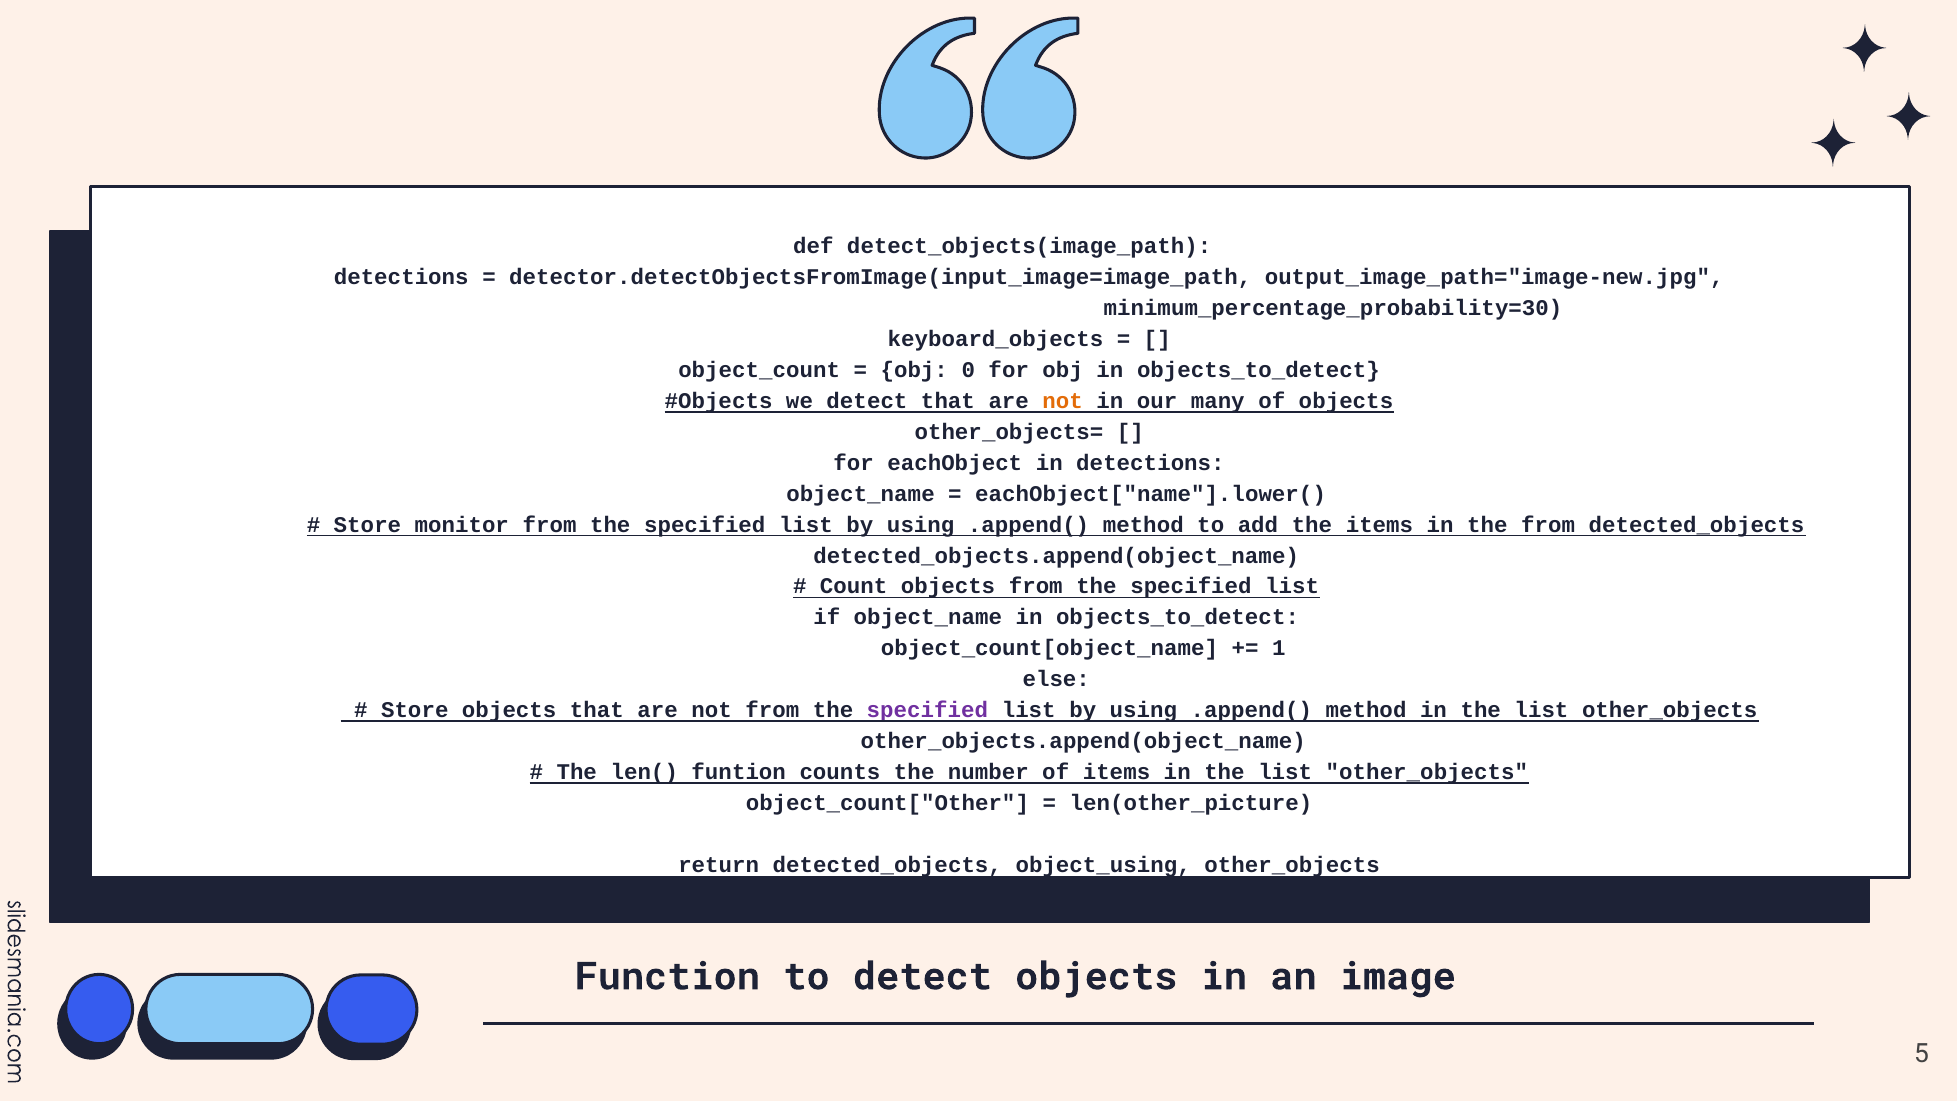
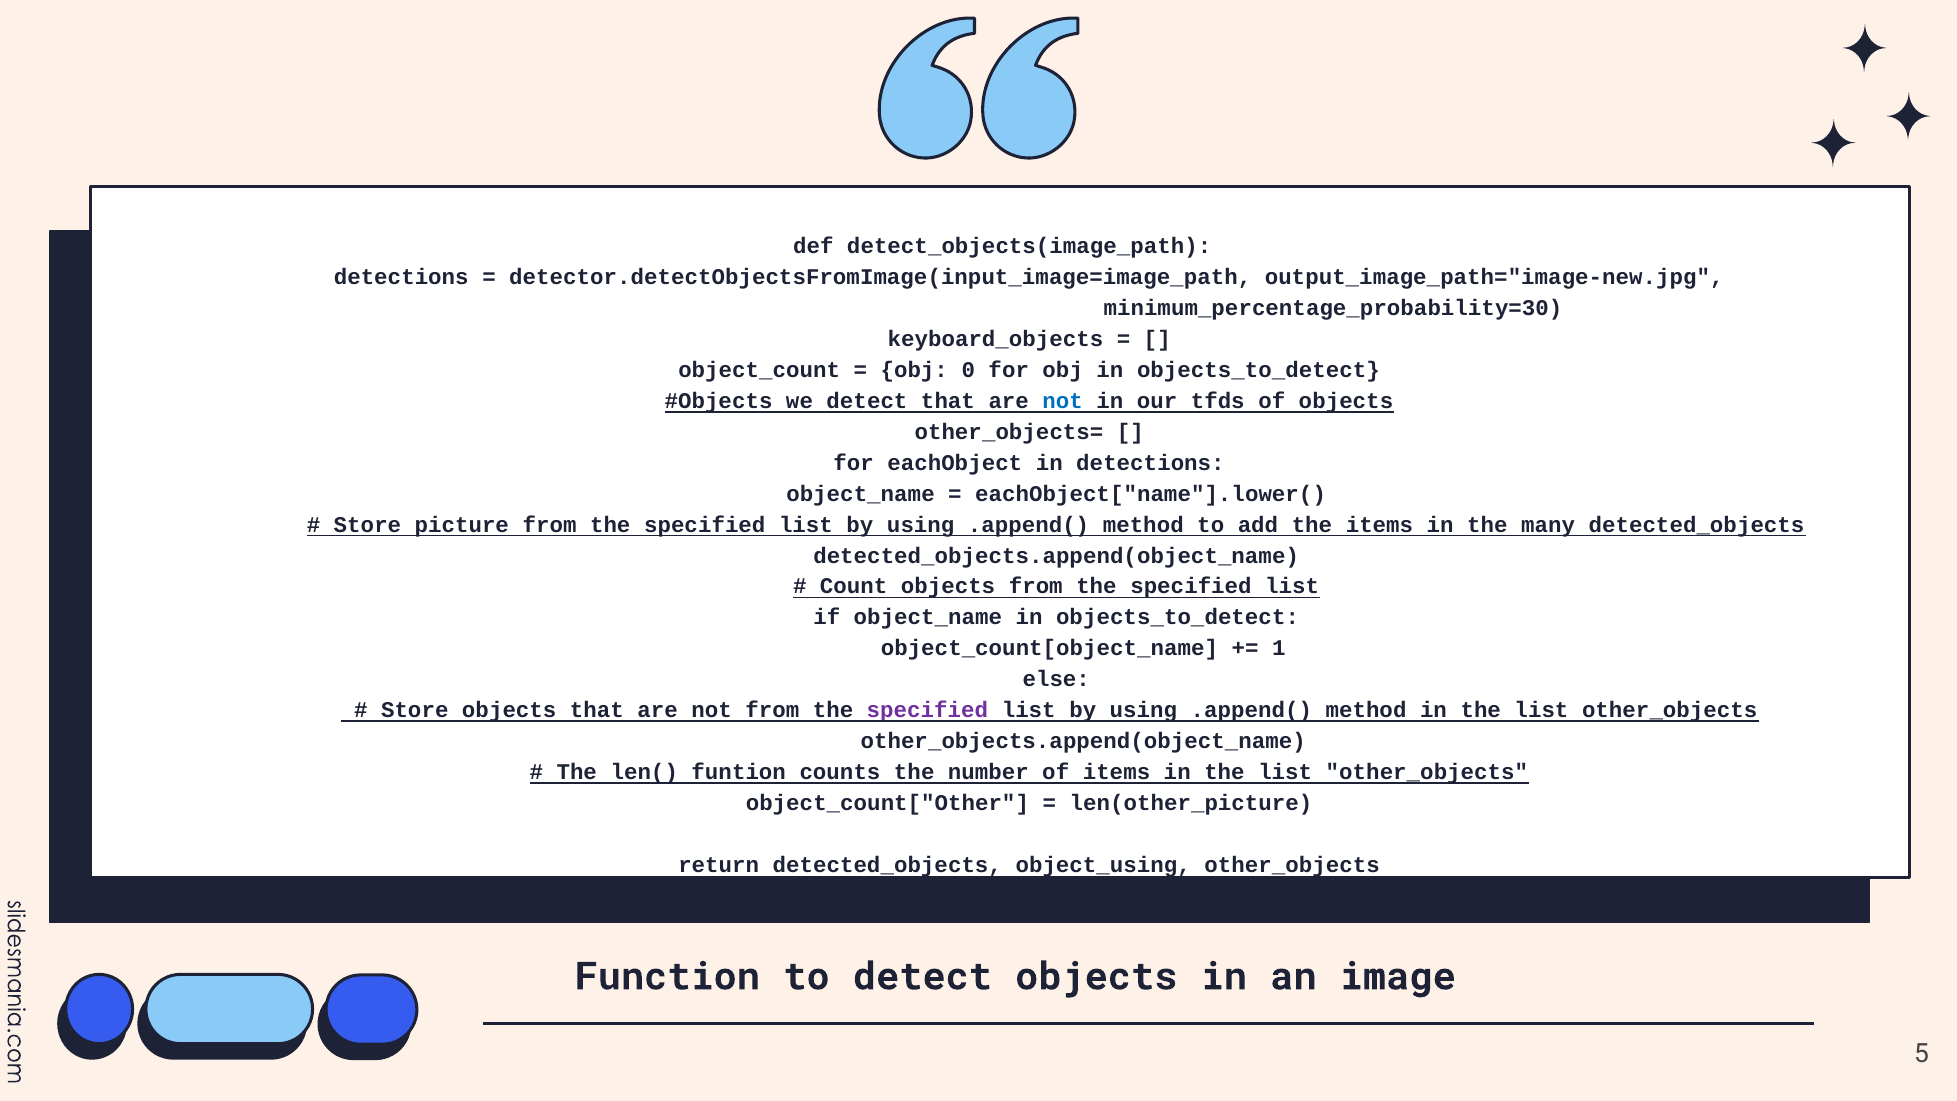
not colour: orange -> blue (1063, 401)
many: many -> tfds (1218, 401)
monitor: monitor -> picture (462, 525)
the from: from -> many (1548, 525)
